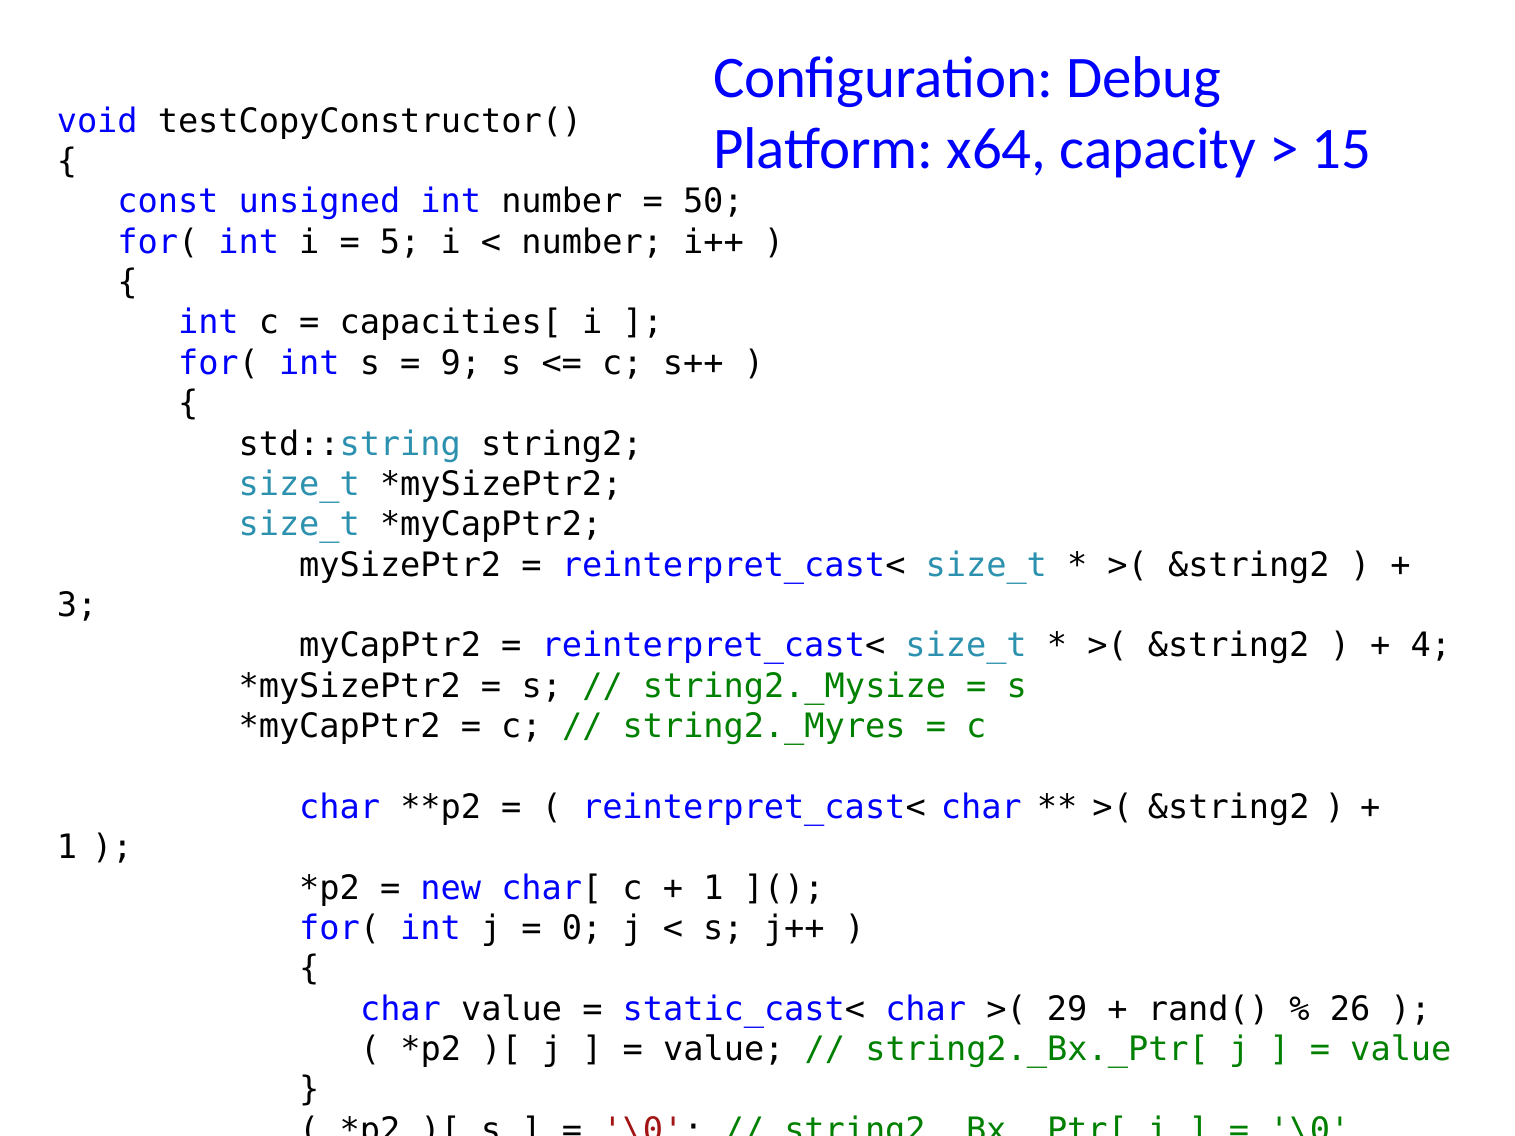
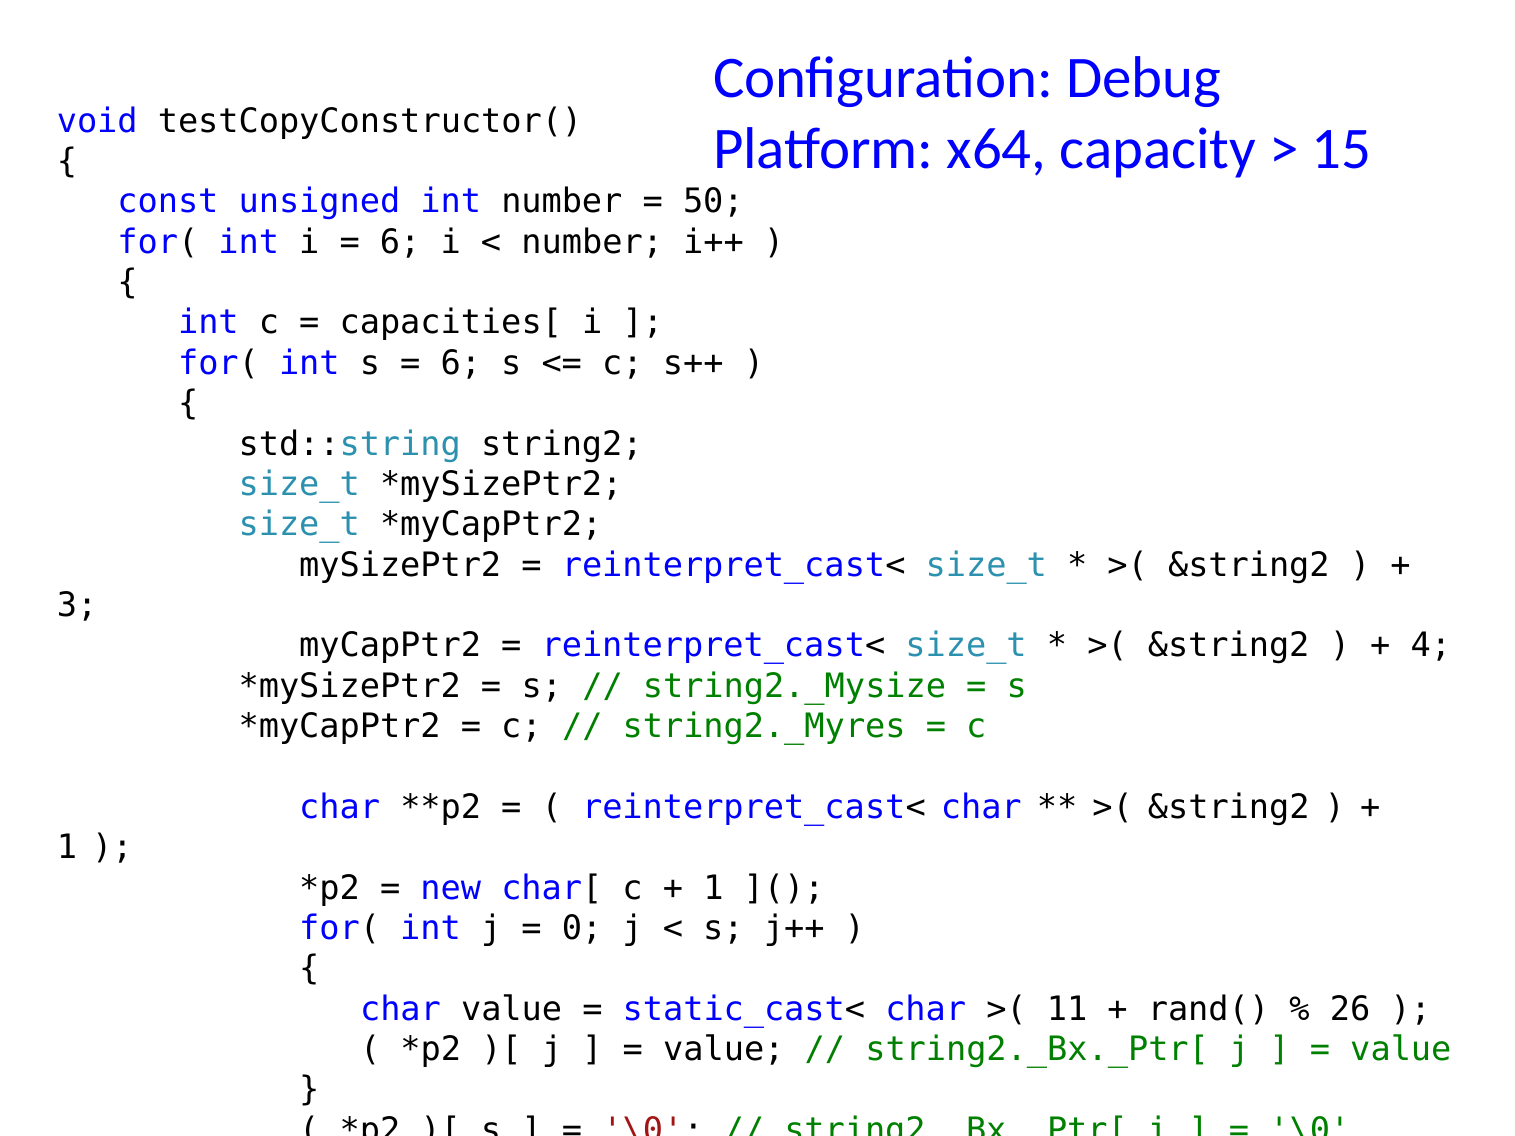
5: 5 -> 6 (400, 242)
9: 9 -> 6 (461, 363)
29: 29 -> 11 (1067, 1009)
